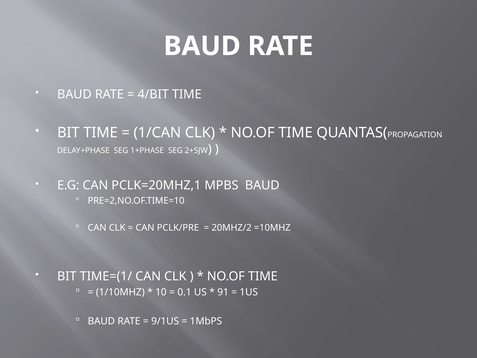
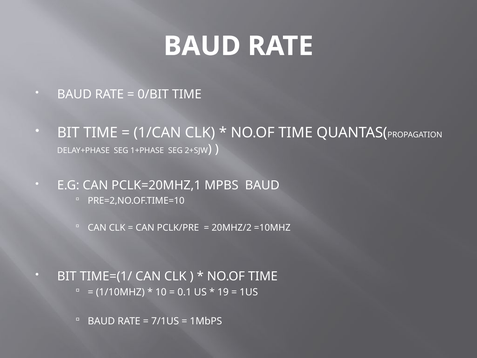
4/BIT: 4/BIT -> 0/BIT (153, 94)
91: 91 -> 19 (223, 292)
9/1US: 9/1US -> 7/1US (165, 321)
